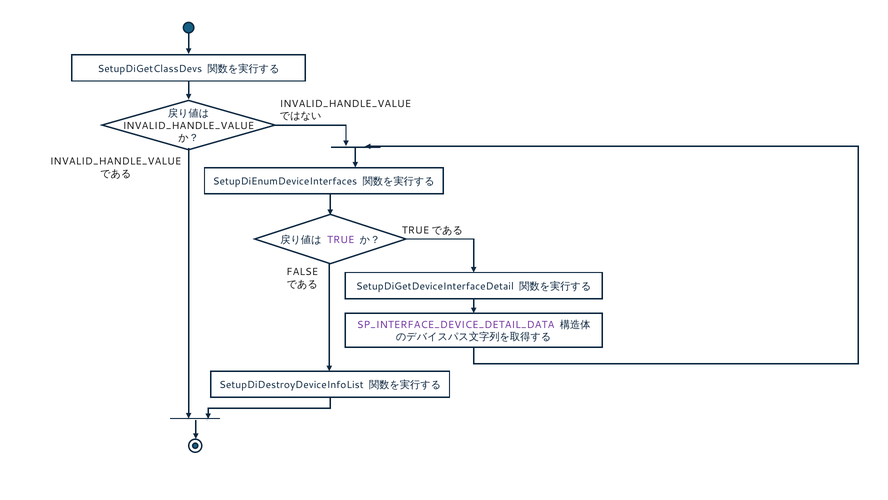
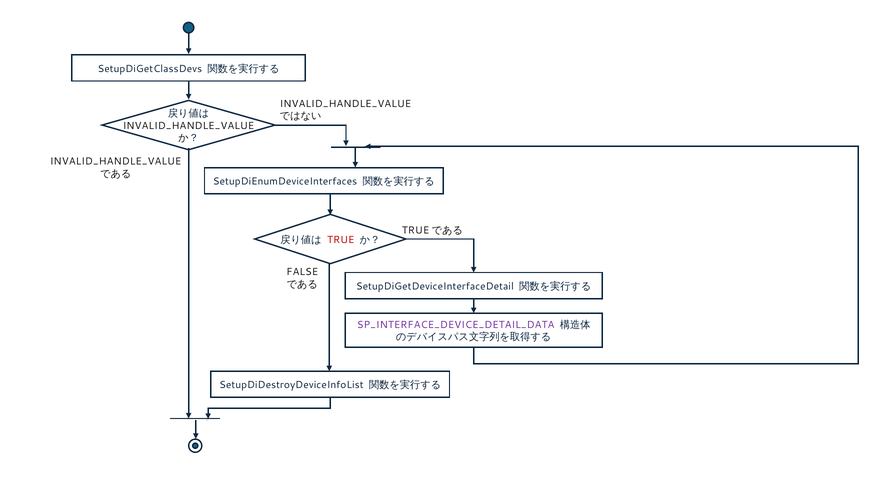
TRUE colour: purple -> red (341, 239)
